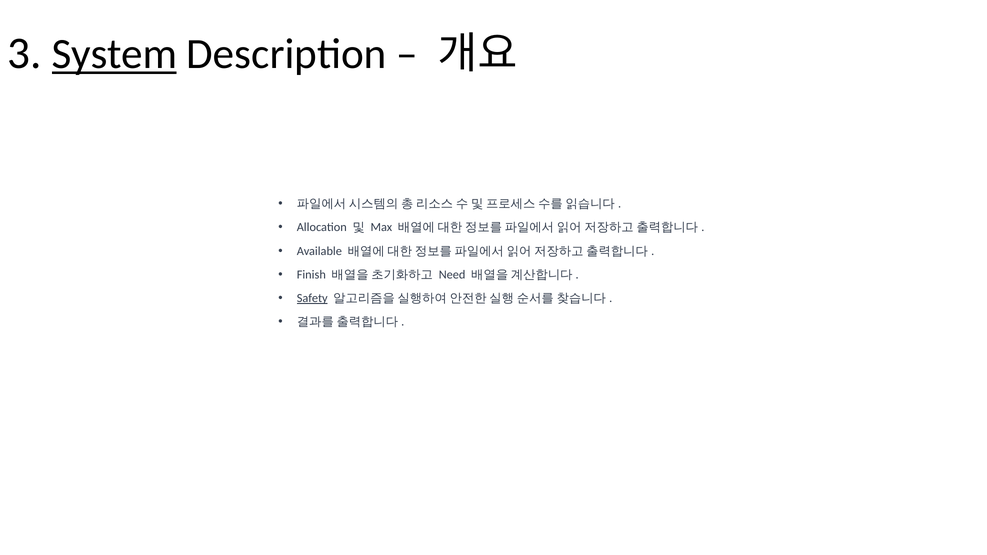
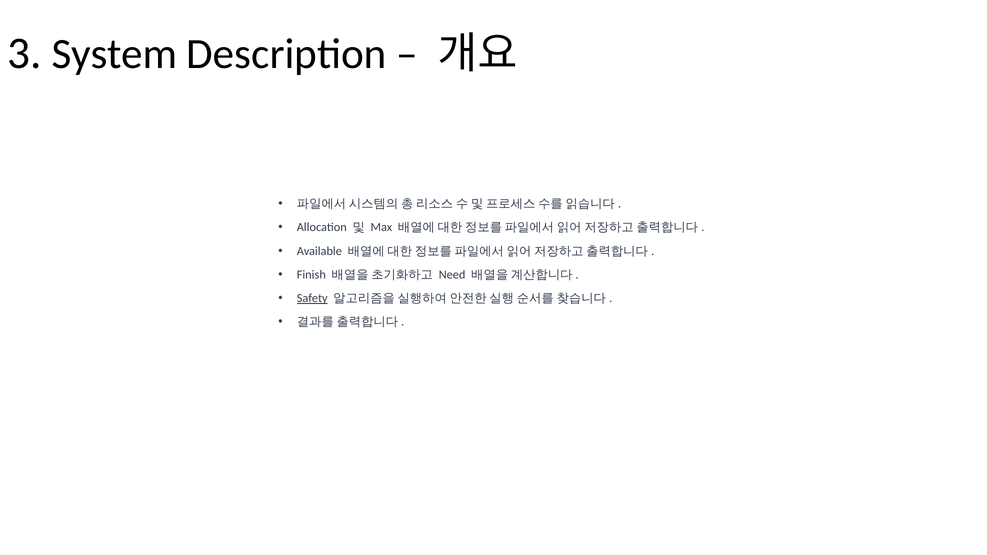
System underline: present -> none (114, 54)
